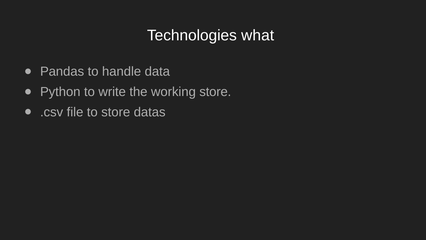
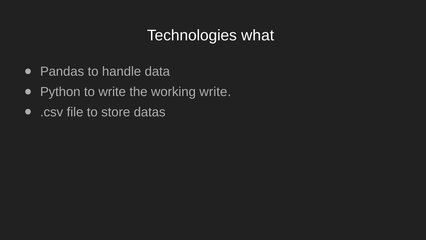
working store: store -> write (215, 92)
